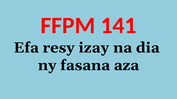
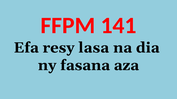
izay: izay -> lasa (94, 48)
